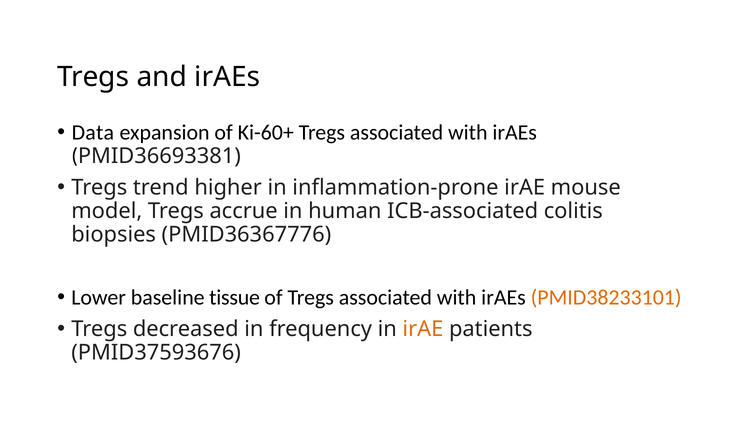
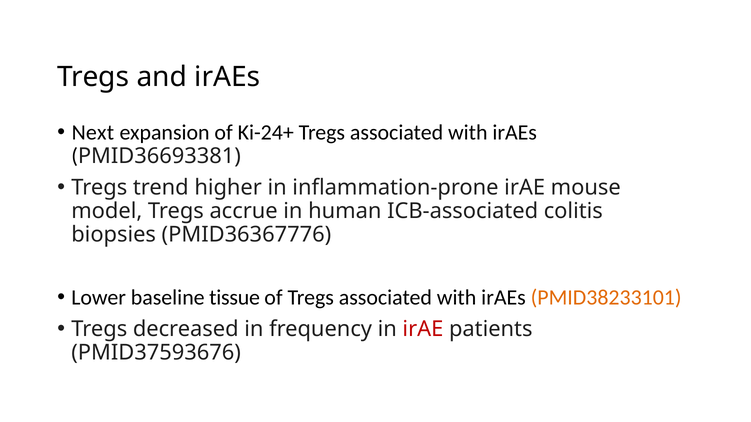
Data: Data -> Next (93, 133)
Ki-60+: Ki-60+ -> Ki-24+ (266, 133)
irAE colour: orange -> red (423, 329)
